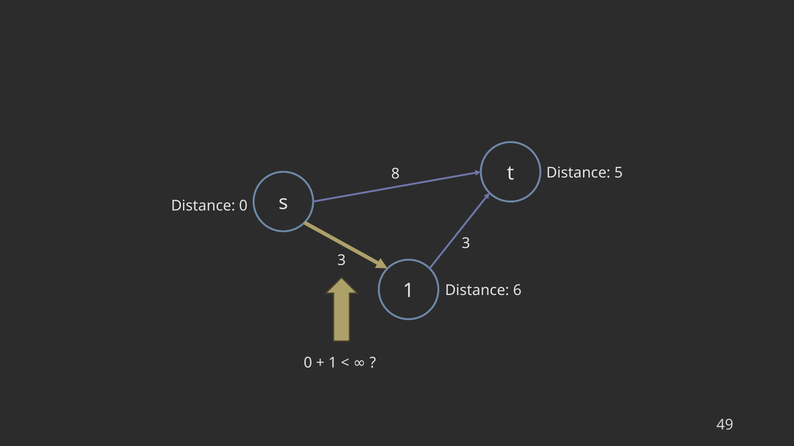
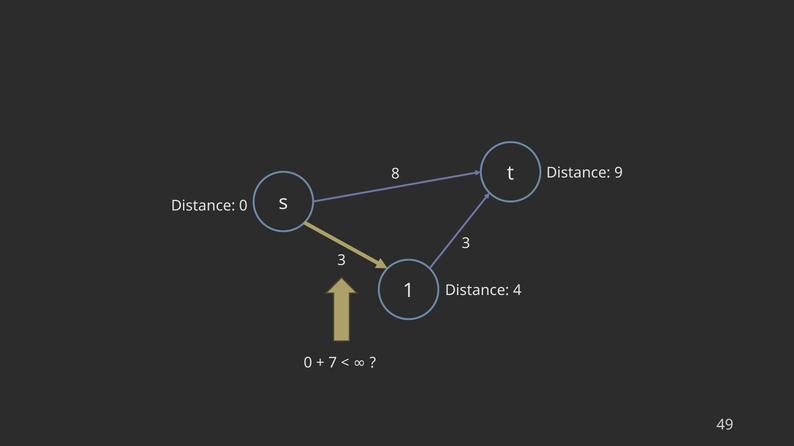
5: 5 -> 9 (619, 173)
6: 6 -> 4 (517, 291)
1: 1 -> 7 (333, 363)
